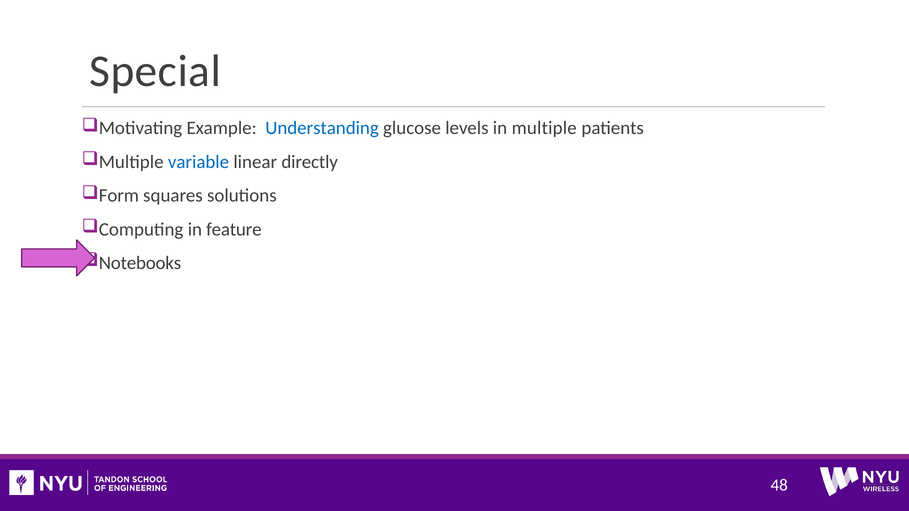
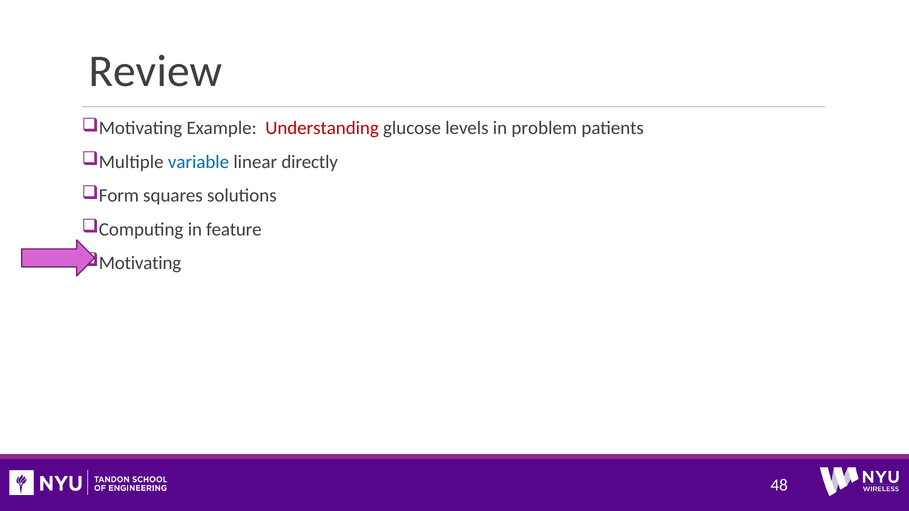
Special: Special -> Review (155, 71)
Understanding colour: blue -> red (322, 128)
in multiple: multiple -> problem (544, 128)
Notebooks: Notebooks -> Motivating (140, 263)
